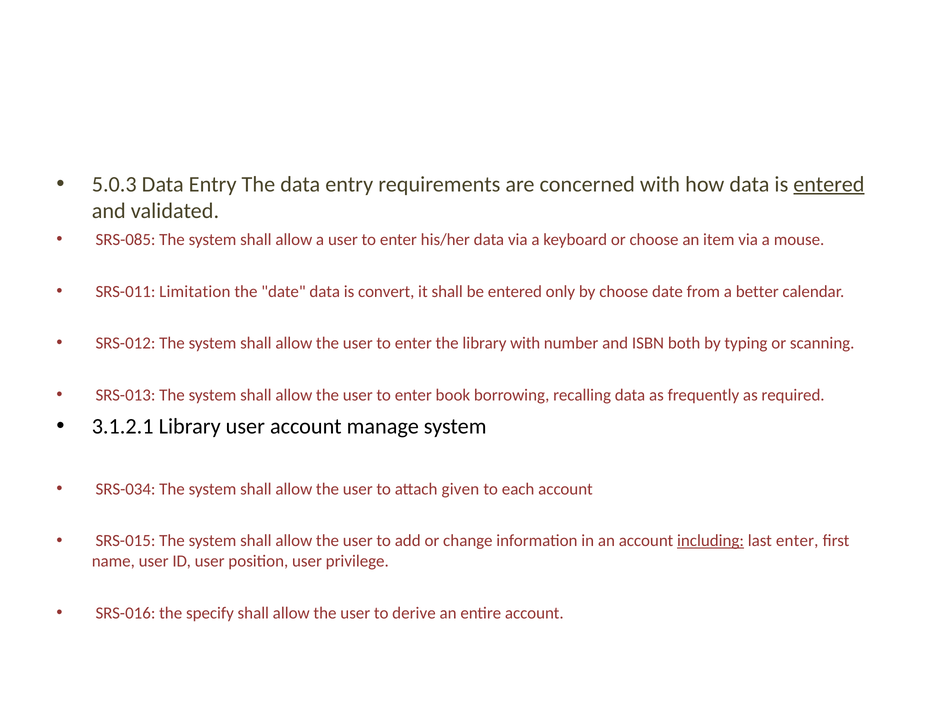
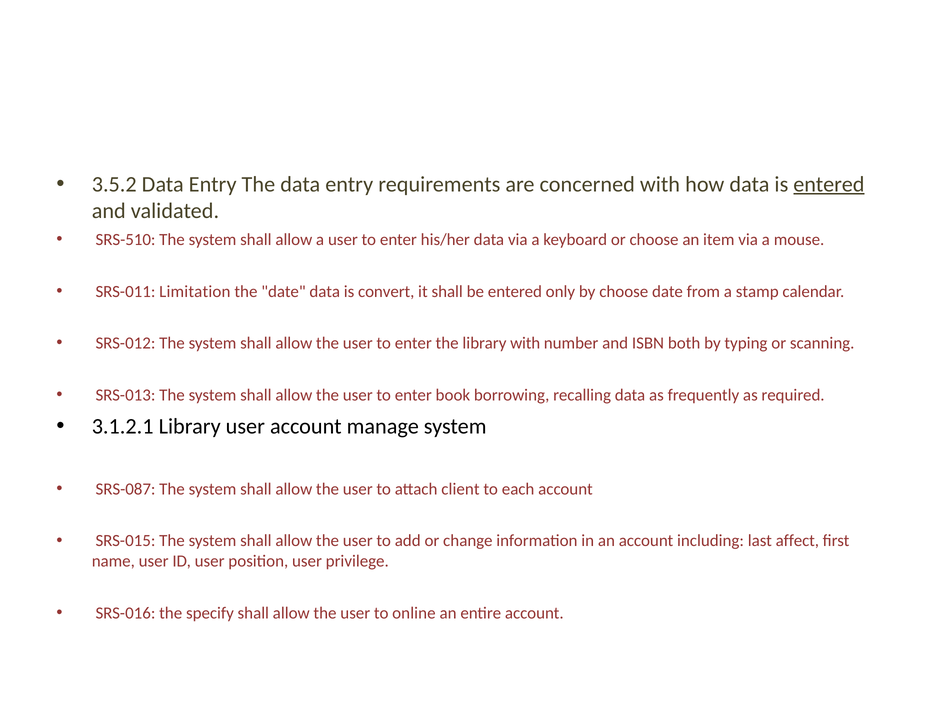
5.0.3: 5.0.3 -> 3.5.2 (114, 184)
SRS-085: SRS-085 -> SRS-510 (126, 240)
better: better -> stamp (757, 291)
SRS-034: SRS-034 -> SRS-087 (126, 489)
given: given -> client (460, 489)
including underline: present -> none (711, 541)
last enter: enter -> affect (797, 541)
derive: derive -> online (414, 613)
